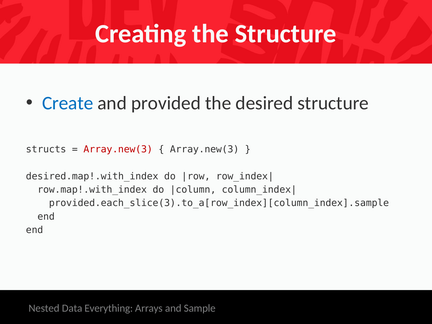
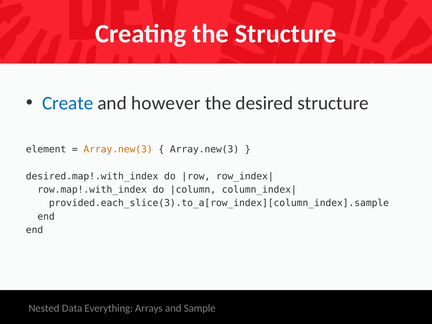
provided: provided -> however (166, 103)
structs: structs -> element (46, 149)
Array.new(3 colour: red -> orange (118, 149)
